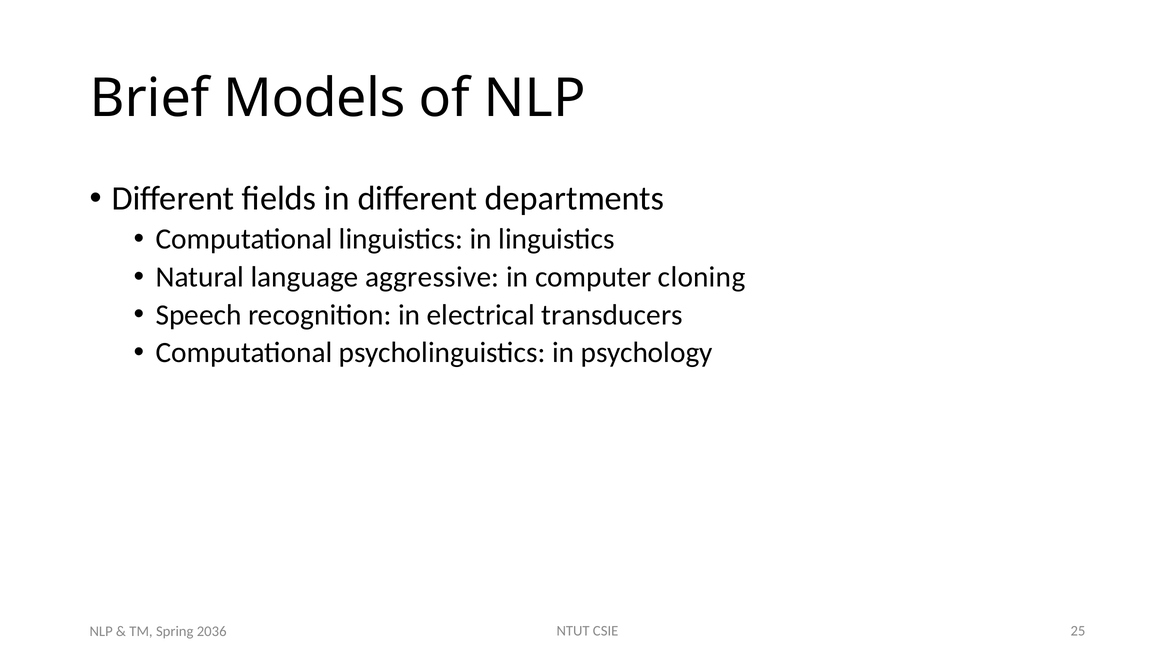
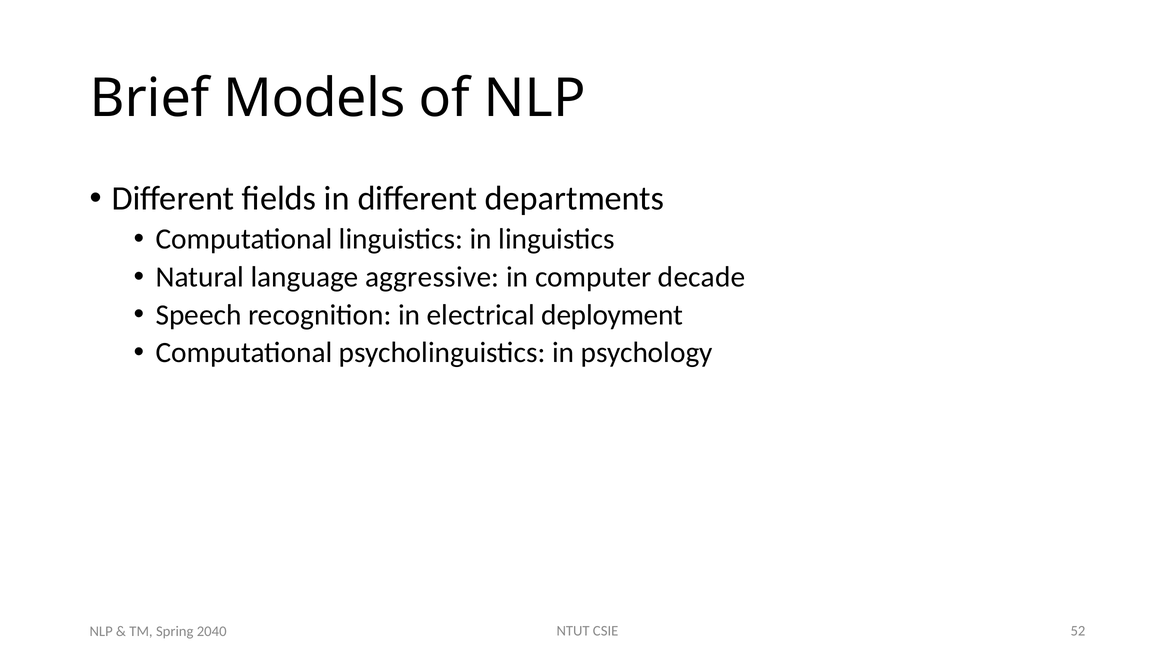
cloning: cloning -> decade (702, 277)
transducers: transducers -> deployment (612, 315)
25: 25 -> 52 (1078, 631)
2036: 2036 -> 2040 (212, 631)
